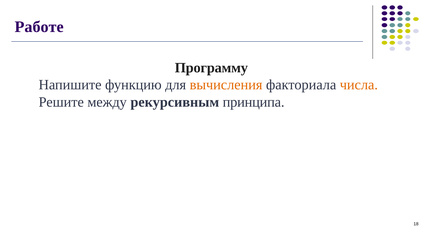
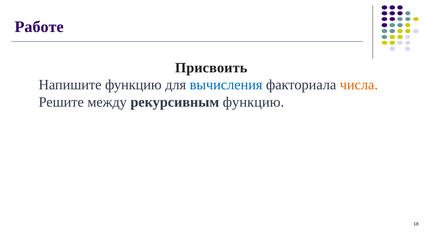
Программу: Программу -> Присвоить (211, 68)
вычисления colour: orange -> blue (226, 85)
рекурсивным принципа: принципа -> функцию (253, 102)
